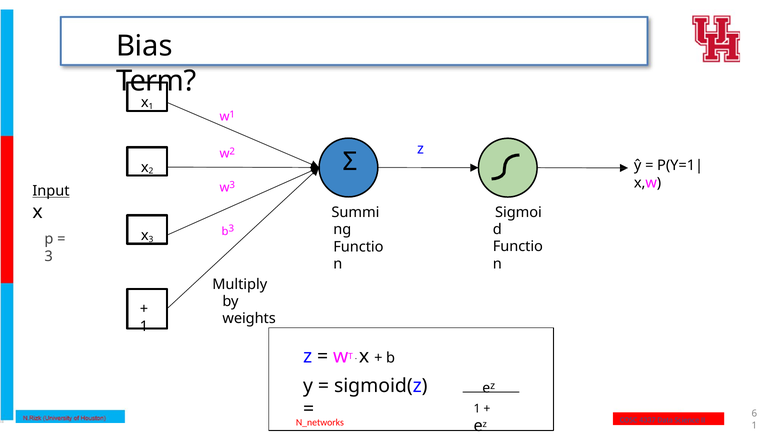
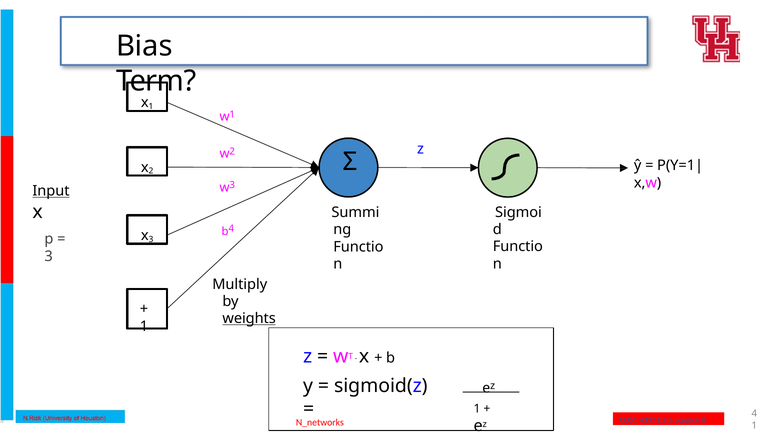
b 3: 3 -> 4 (231, 228)
weights underline: none -> present (249, 318)
6: 6 -> 4 (754, 413)
